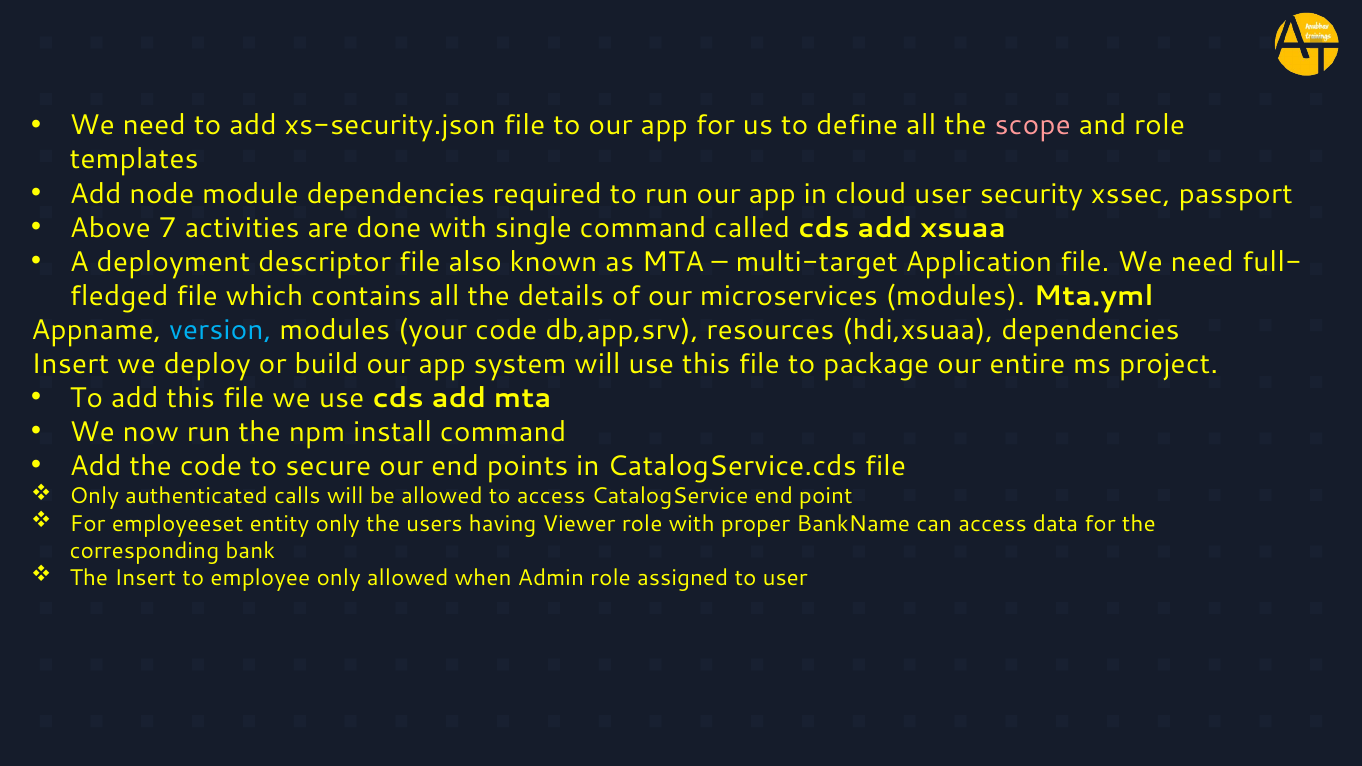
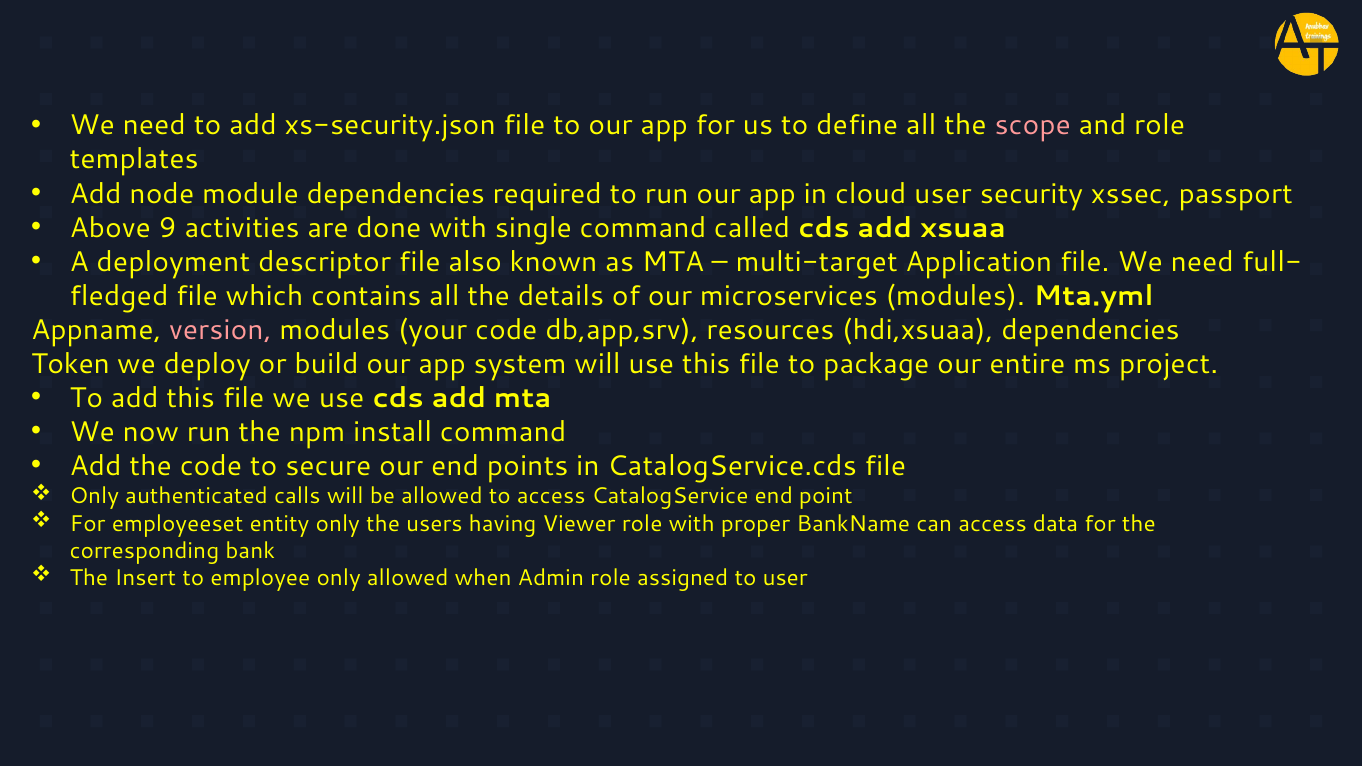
7: 7 -> 9 (168, 228)
version colour: light blue -> pink (220, 330)
Insert: Insert -> Token (70, 364)
